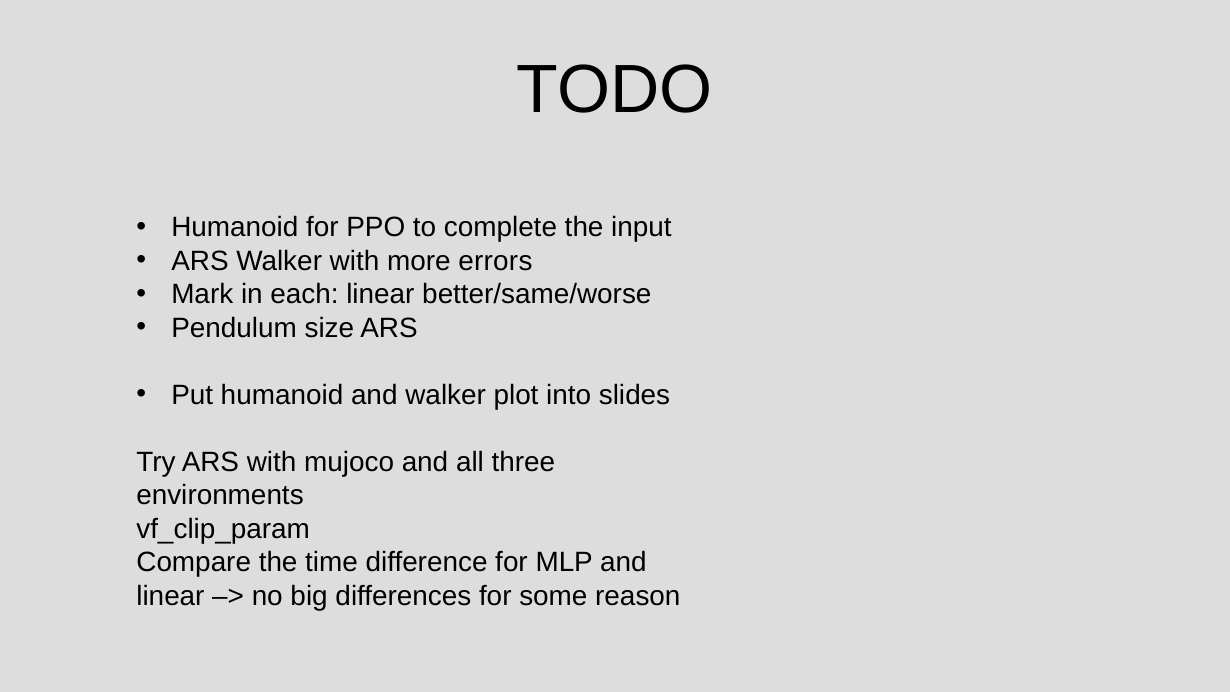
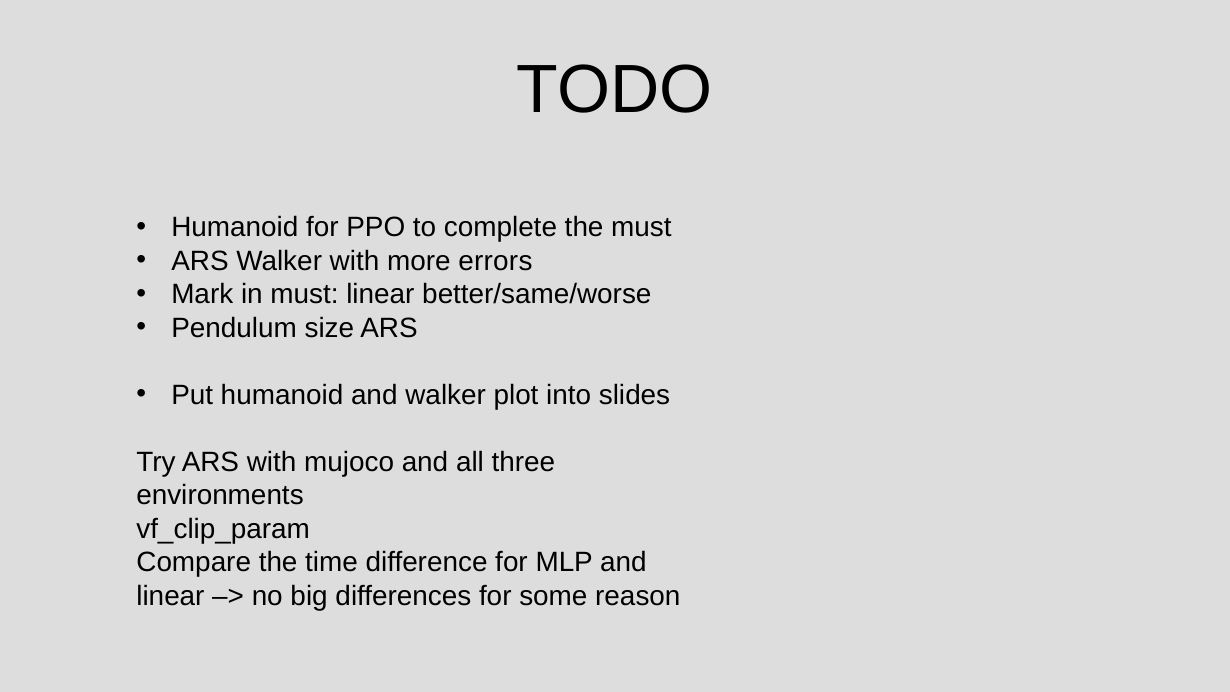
the input: input -> must (641, 228)
in each: each -> must (304, 295)
